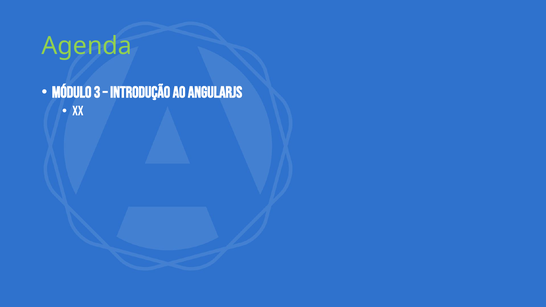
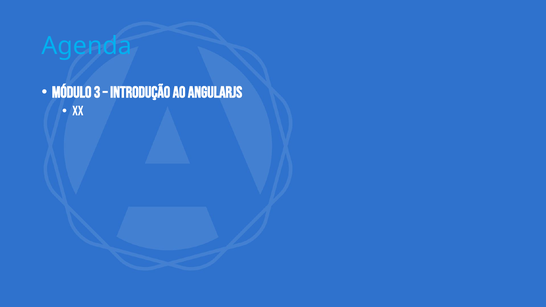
Agenda colour: light green -> light blue (87, 46)
